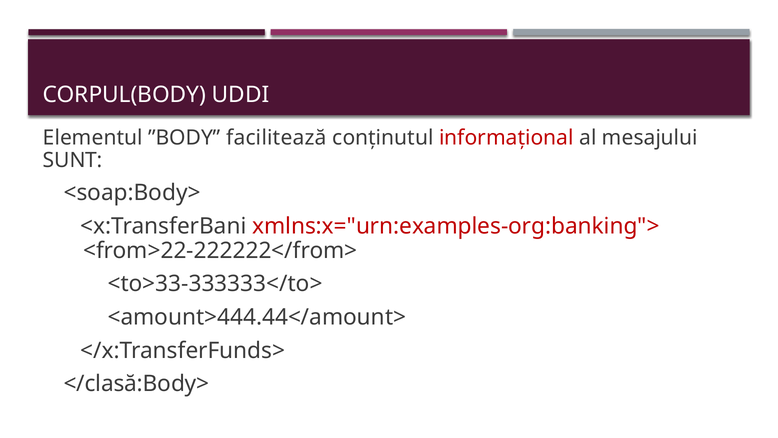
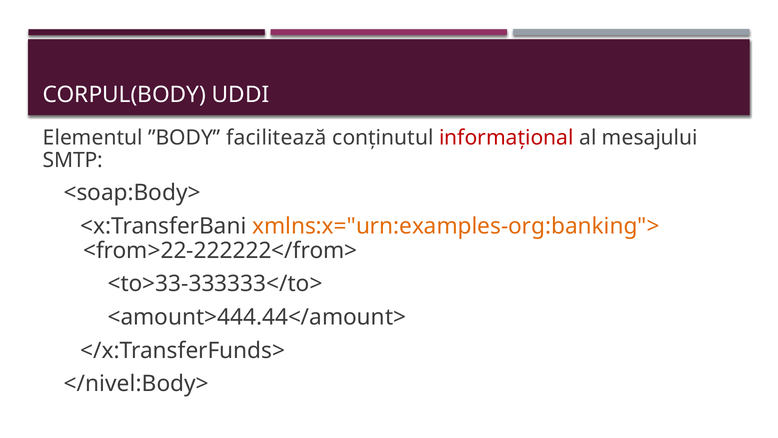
SUNT: SUNT -> SMTP (73, 160)
xmlns:x="urn:examples-org:banking"> colour: red -> orange (456, 226)
</clasă:Body>: </clasă:Body> -> </nivel:Body> (136, 383)
